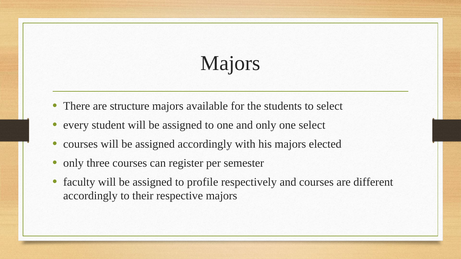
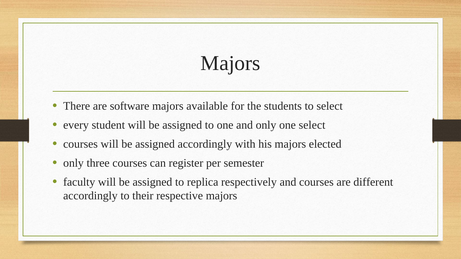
structure: structure -> software (130, 106)
profile: profile -> replica (203, 182)
